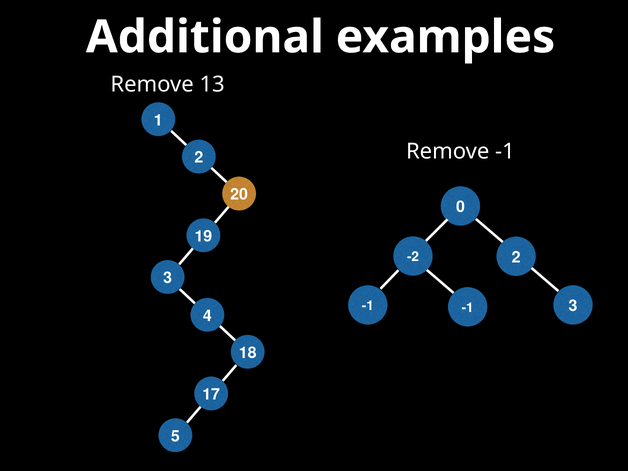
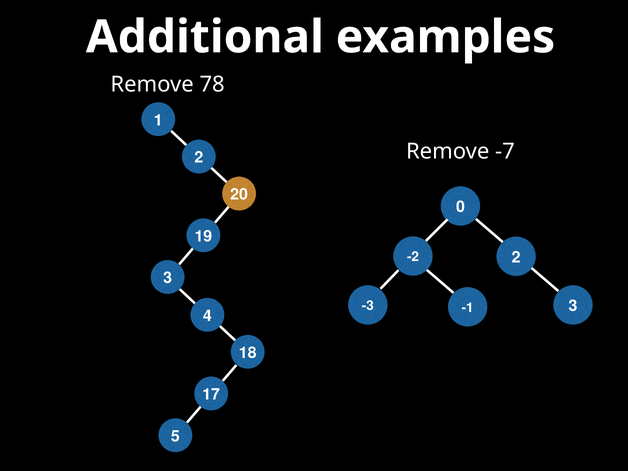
13: 13 -> 78 (212, 84)
Remove -1: -1 -> -7 (505, 151)
-1: -1 -> -3 (368, 306)
